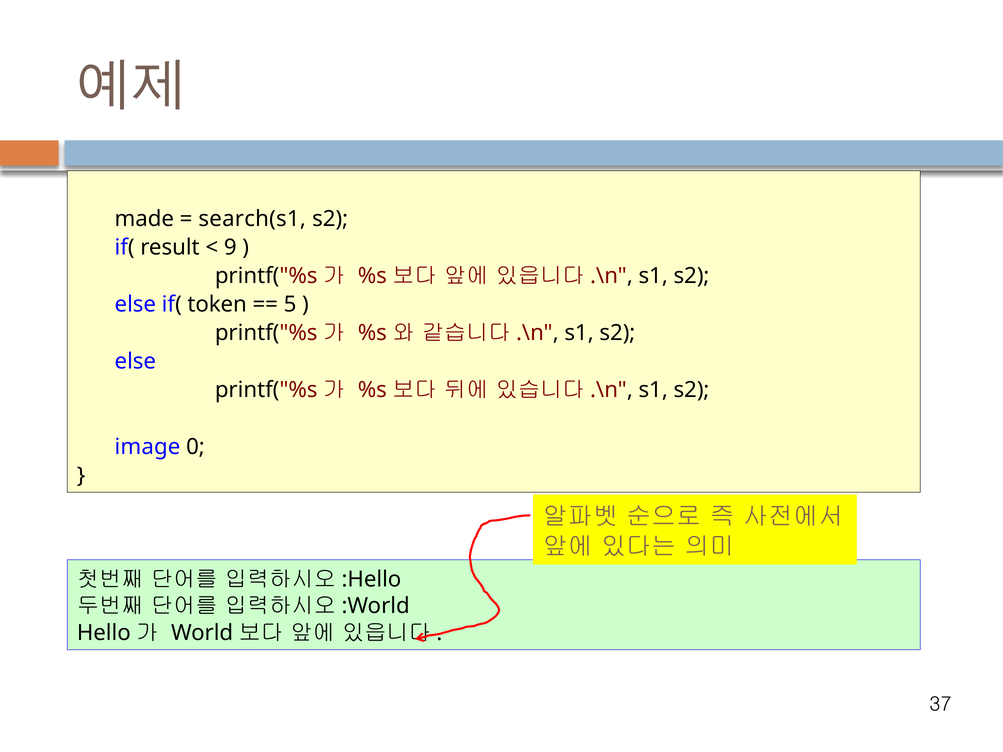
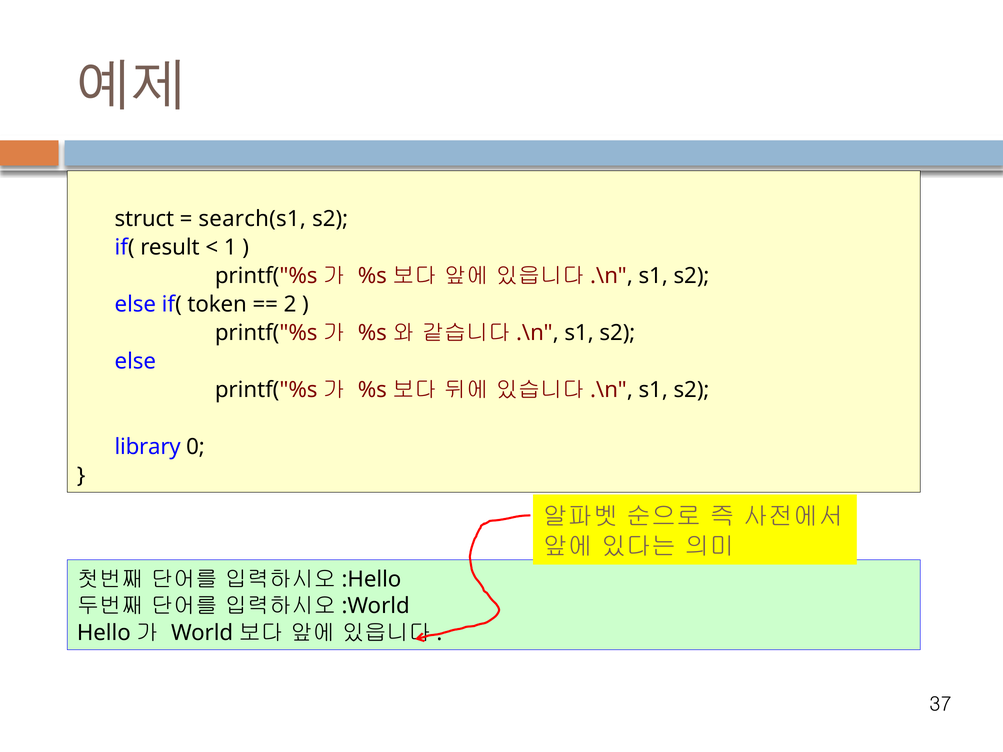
made: made -> struct (144, 219)
9: 9 -> 1 (230, 247)
5: 5 -> 2 (290, 304)
image: image -> library (148, 447)
